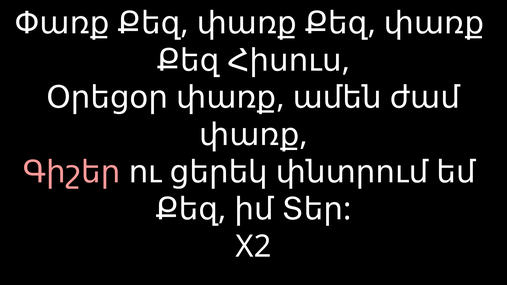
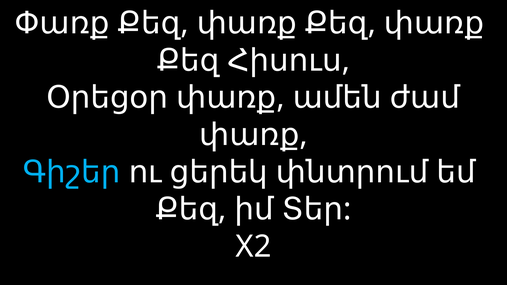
Գիշեր colour: pink -> light blue (72, 172)
